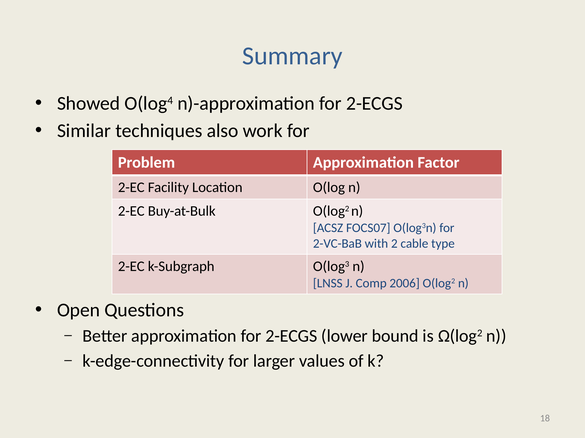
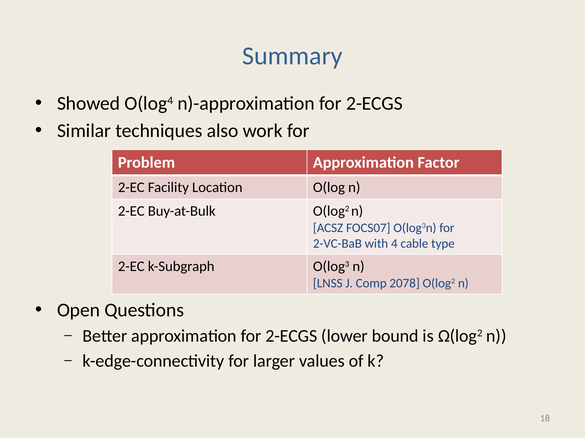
2: 2 -> 4 (394, 244)
2006: 2006 -> 2078 (405, 284)
